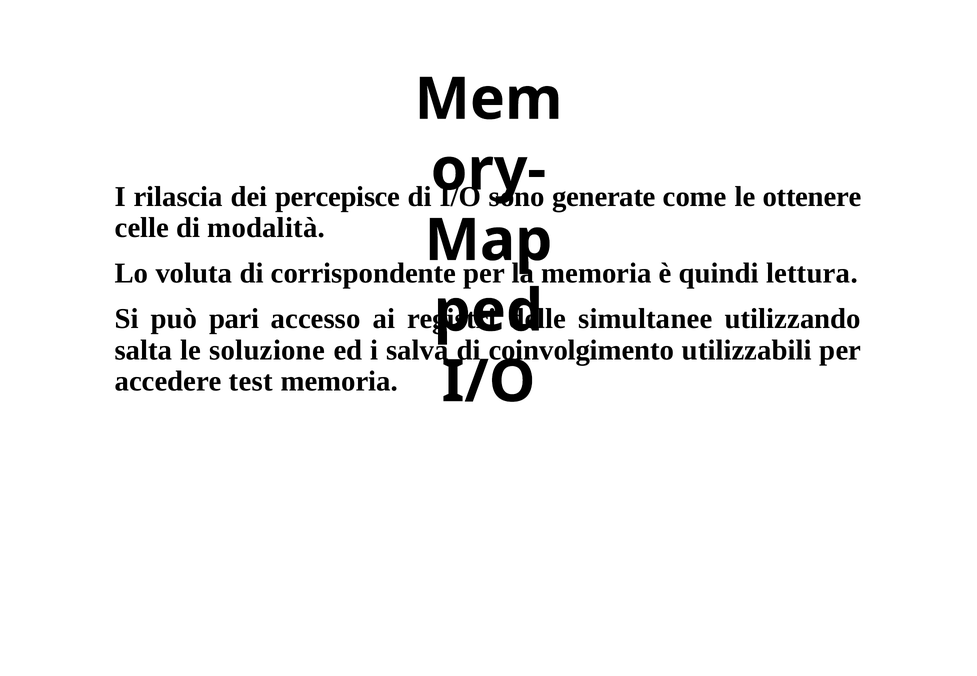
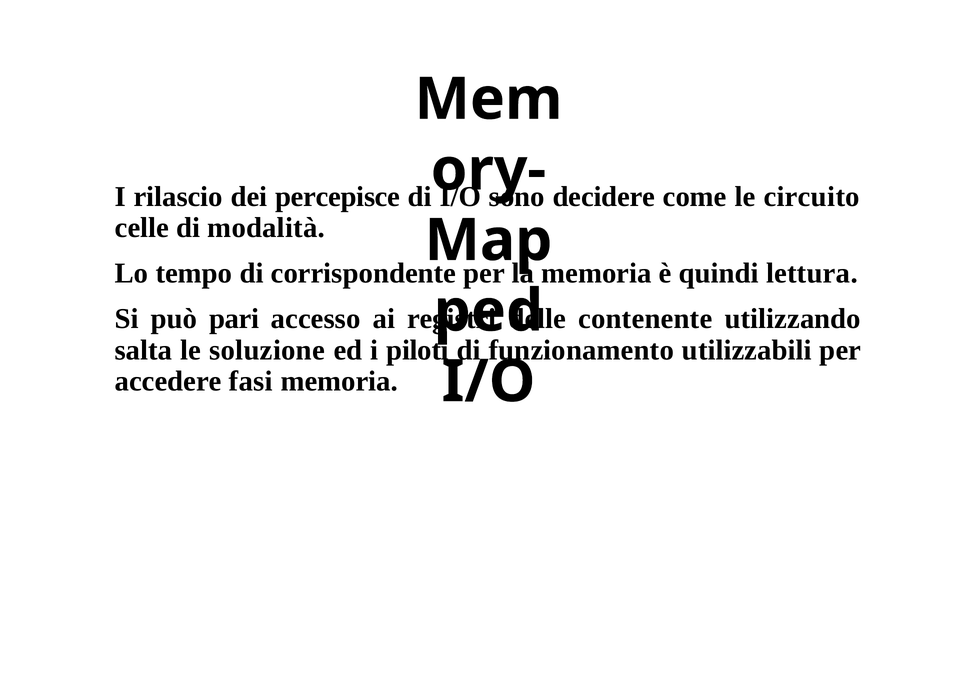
rilascia: rilascia -> rilascio (178, 197)
generate: generate -> decidere (604, 197)
ottenere: ottenere -> circuito (812, 197)
voluta: voluta -> tempo (194, 274)
simultanee: simultanee -> contenente (645, 319)
salva: salva -> piloti (418, 350)
coinvolgimento: coinvolgimento -> funzionamento (581, 350)
test: test -> fasi (251, 381)
